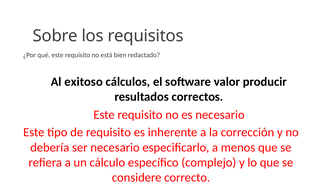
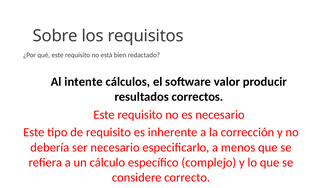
exitoso: exitoso -> intente (84, 82)
